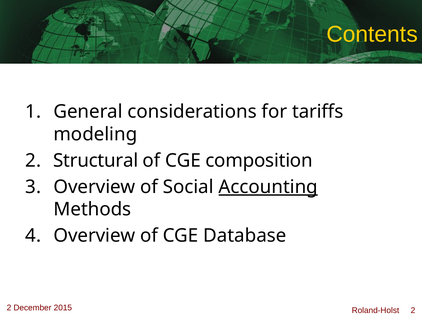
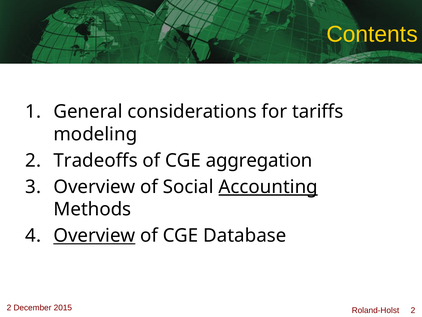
Structural: Structural -> Tradeoffs (96, 160)
composition: composition -> aggregation (259, 160)
Overview underline: none -> present (94, 235)
